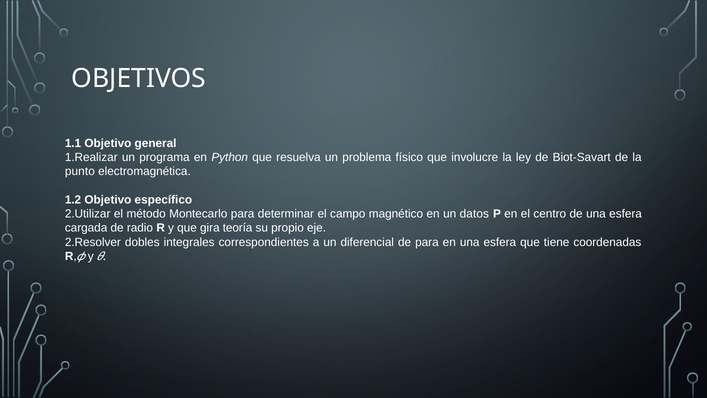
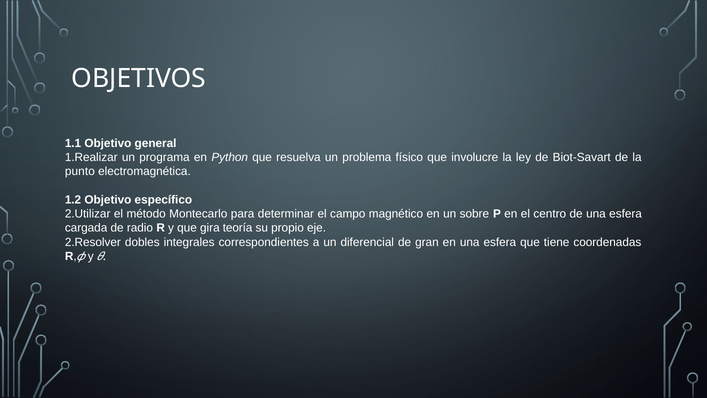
datos: datos -> sobre (474, 214)
de para: para -> gran (427, 242)
